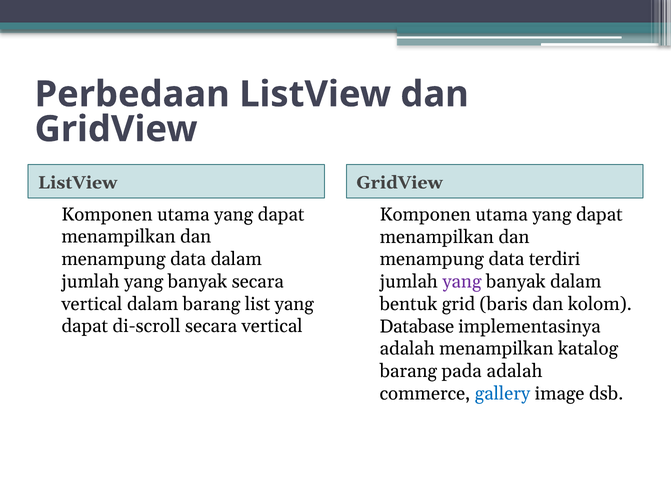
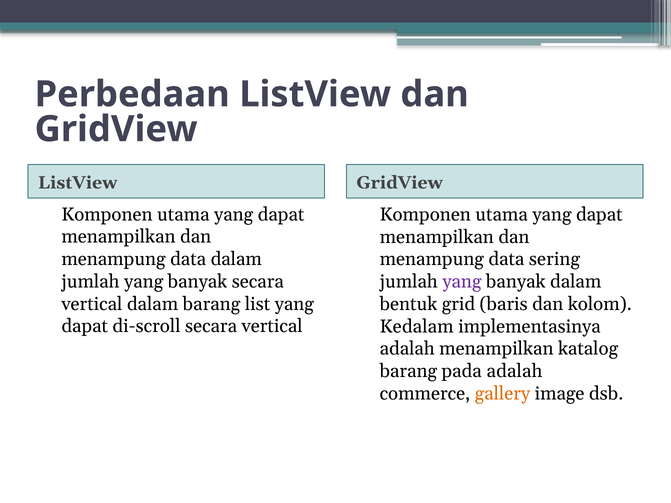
terdiri: terdiri -> sering (554, 259)
Database: Database -> Kedalam (417, 327)
gallery colour: blue -> orange (502, 394)
